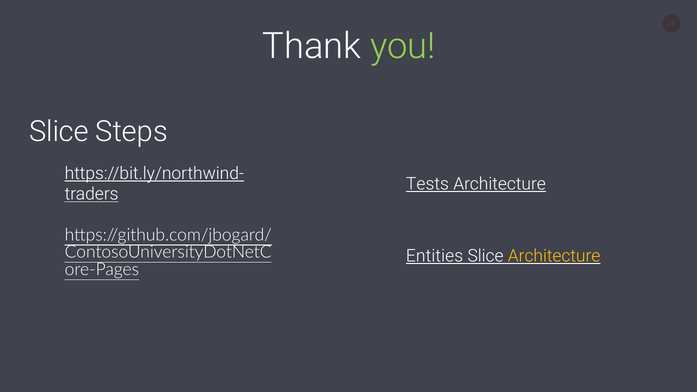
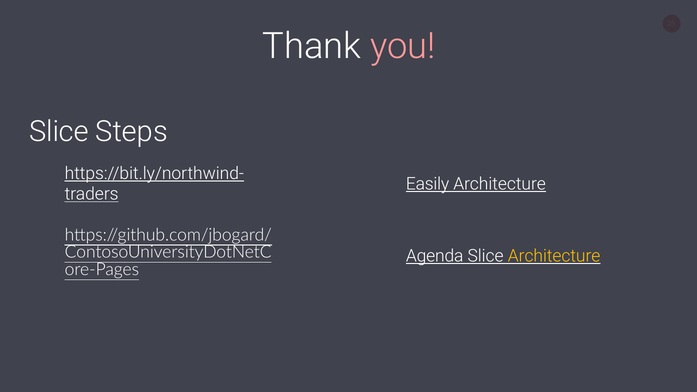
you colour: light green -> pink (403, 46)
Tests: Tests -> Easily (428, 184)
Entities: Entities -> Agenda (435, 256)
